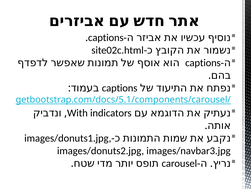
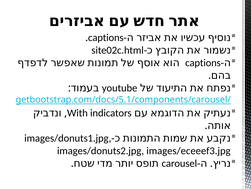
captions: captions -> youtube (120, 88)
images/navbar3.jpg: images/navbar3.jpg -> images/eceeef3.jpg (188, 150)
